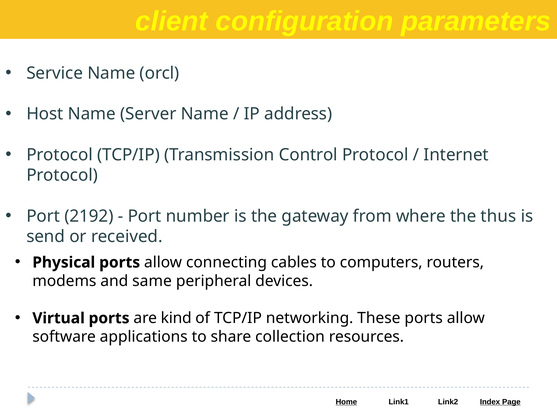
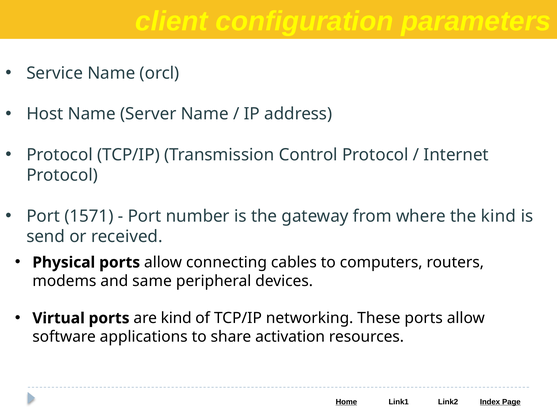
2192: 2192 -> 1571 (89, 216)
the thus: thus -> kind (498, 216)
collection: collection -> activation (290, 337)
